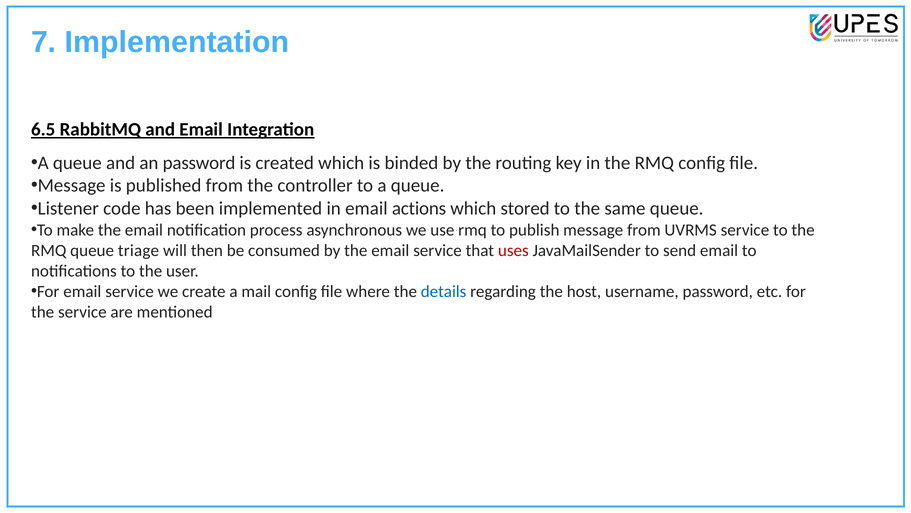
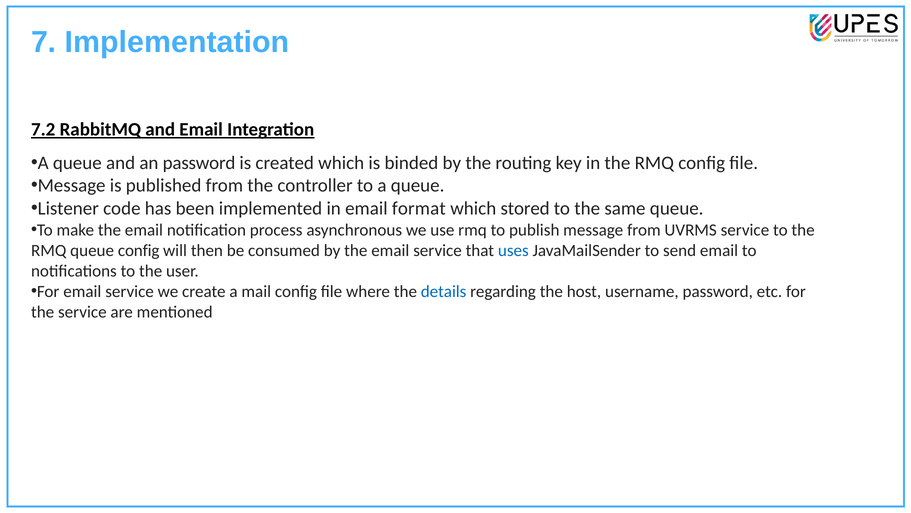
6.5: 6.5 -> 7.2 (43, 129)
actions: actions -> format (419, 208)
queue triage: triage -> config (139, 250)
uses colour: red -> blue (513, 250)
